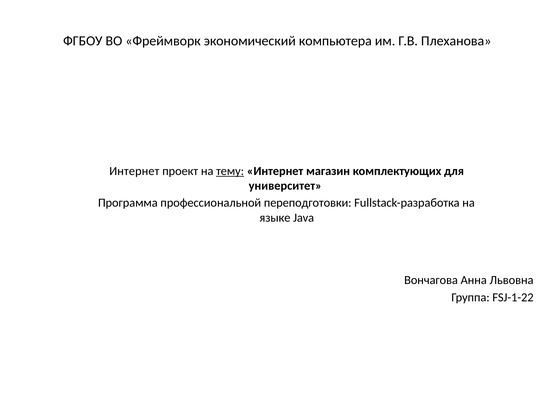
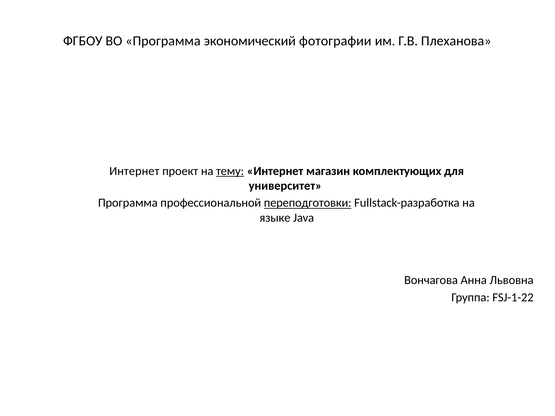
ВО Фреймворк: Фреймворк -> Программа (163, 41)
компьютера: компьютера -> фотографии (335, 41)
переподготовки underline: none -> present (308, 203)
